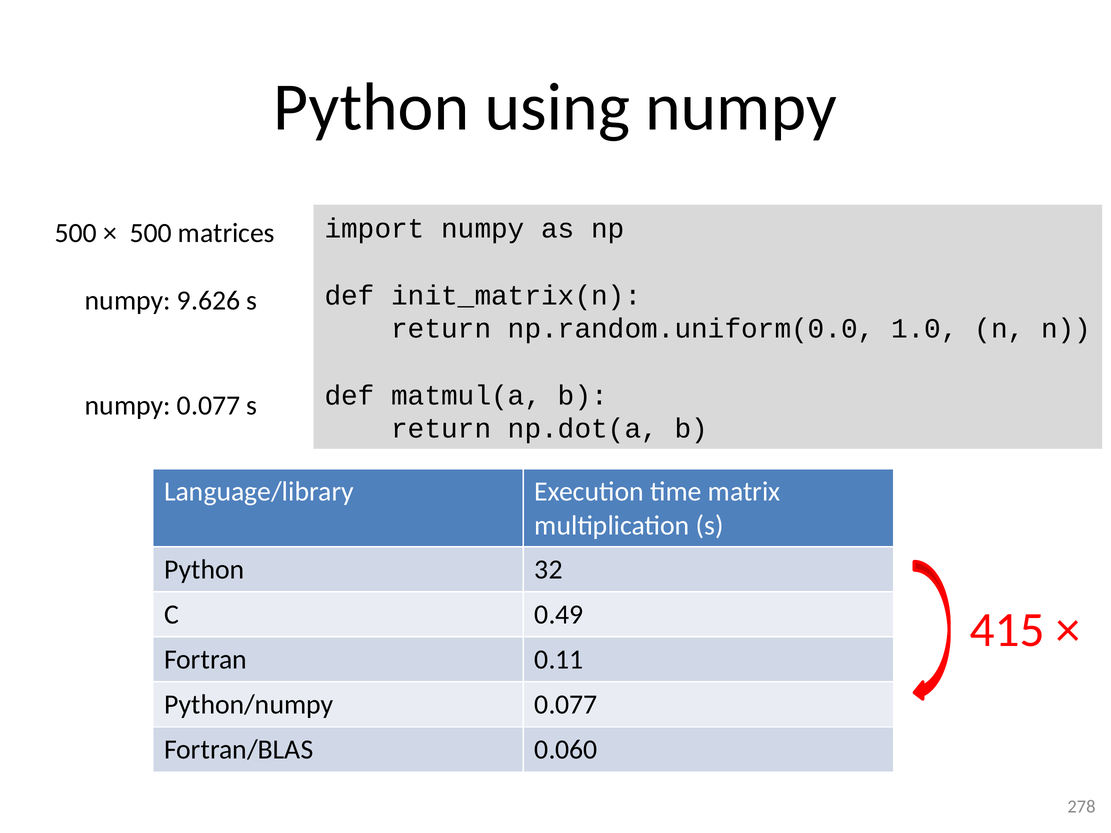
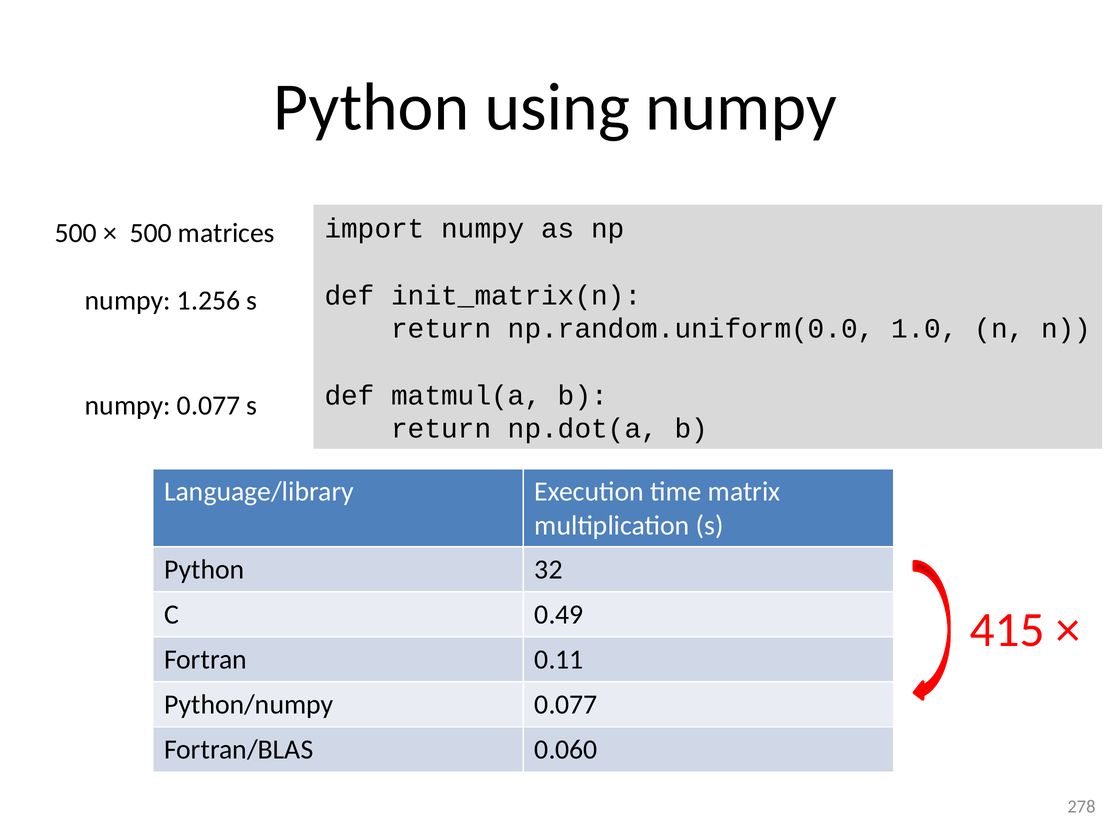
9.626: 9.626 -> 1.256 (209, 301)
